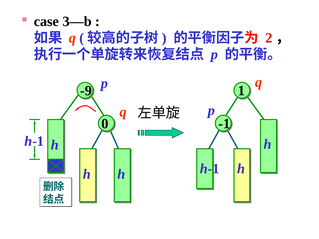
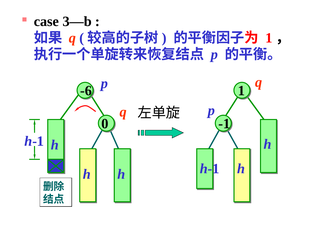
2: 2 -> 1 (269, 38)
-9: -9 -> -6 (86, 91)
